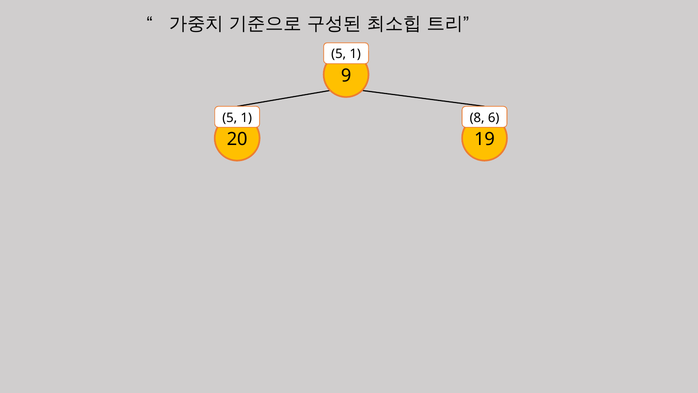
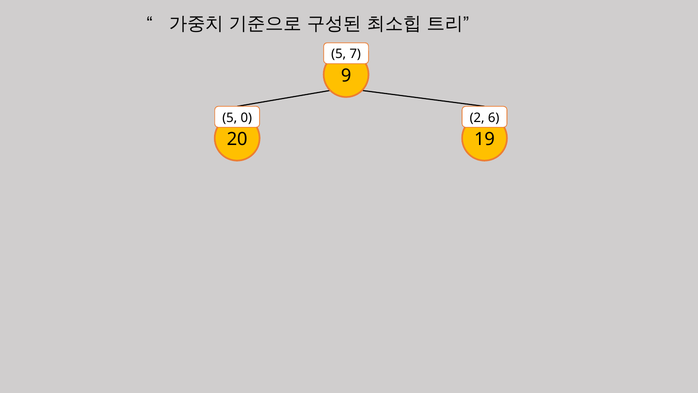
1: 1 -> 7 (355, 54)
1: 1 -> 0 (246, 118)
8: 8 -> 2 (477, 118)
